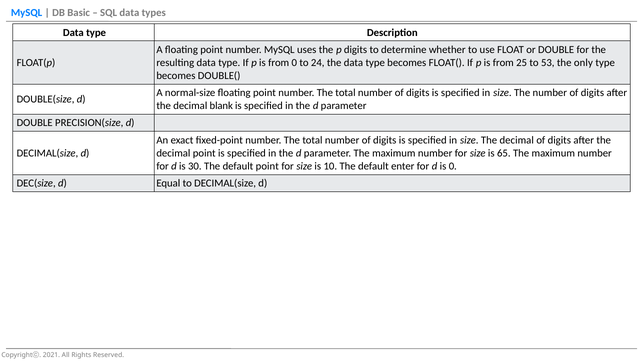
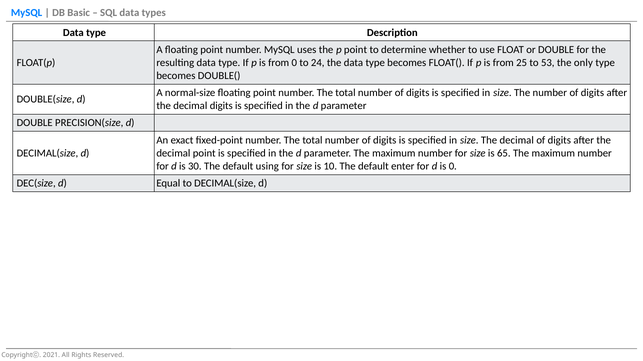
p digits: digits -> point (356, 50)
decimal blank: blank -> digits (221, 106)
default point: point -> using (267, 166)
